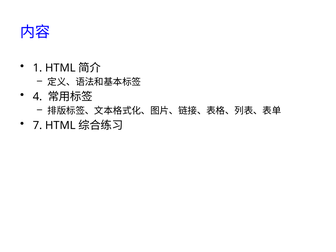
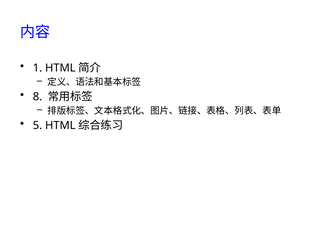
4: 4 -> 8 (37, 97)
7: 7 -> 5 (37, 125)
